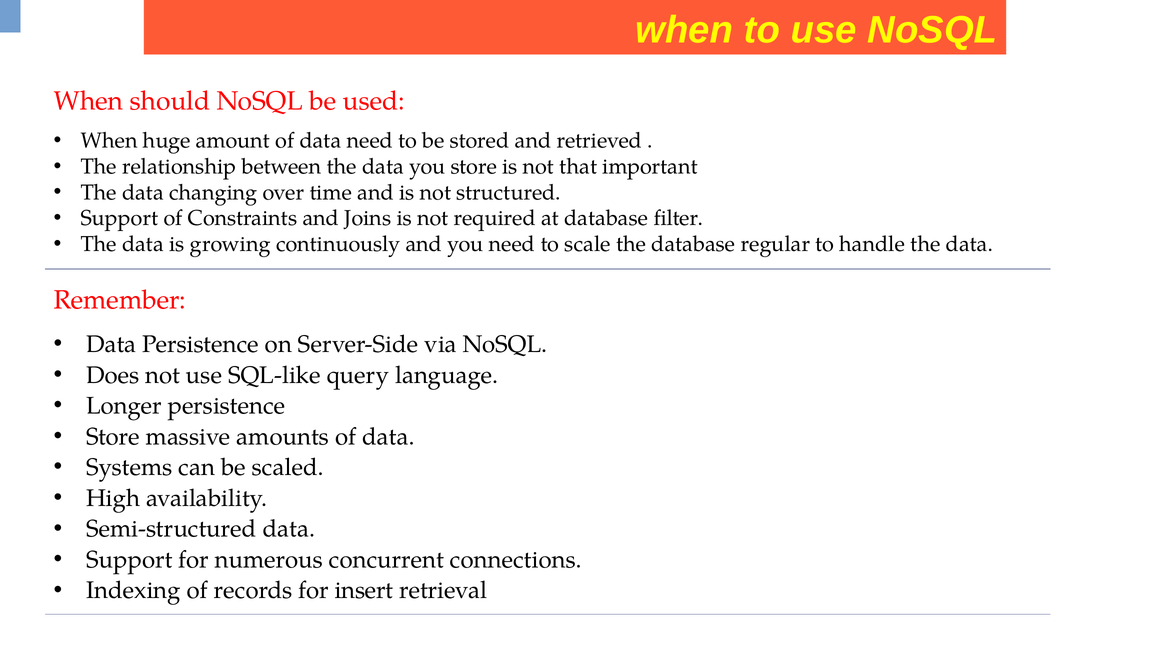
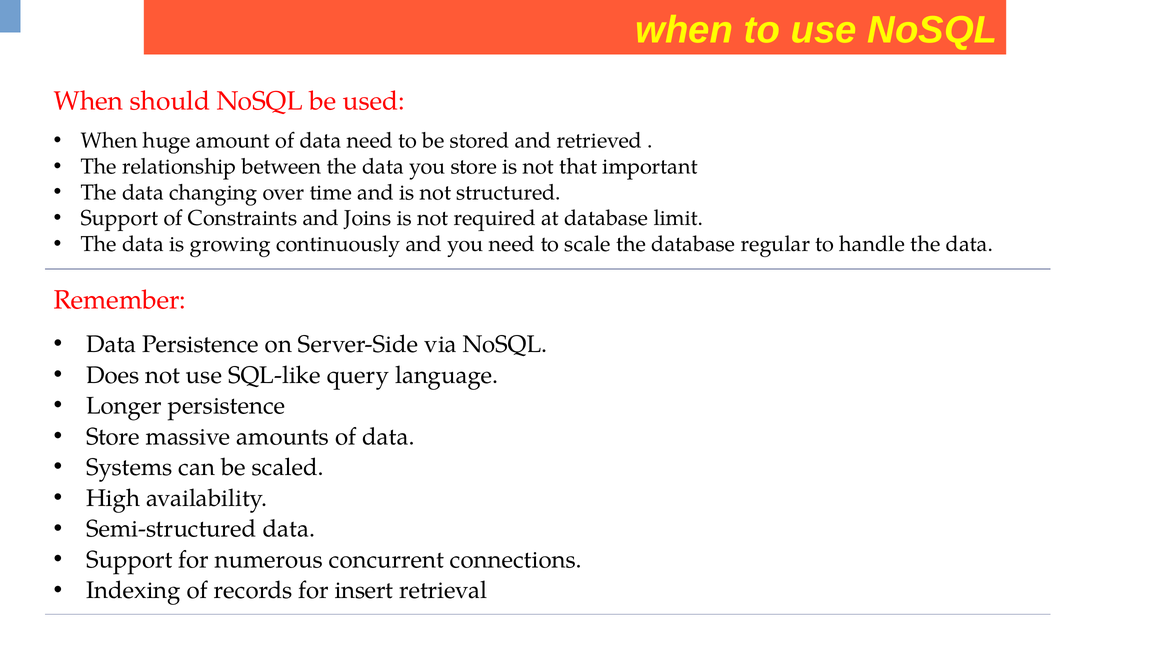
filter: filter -> limit (678, 218)
